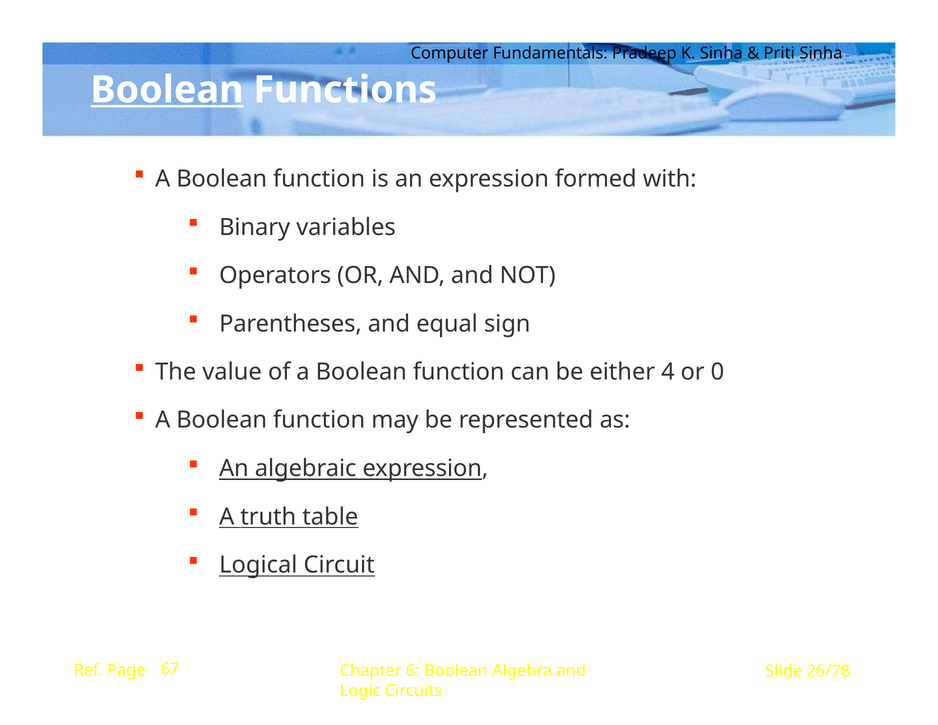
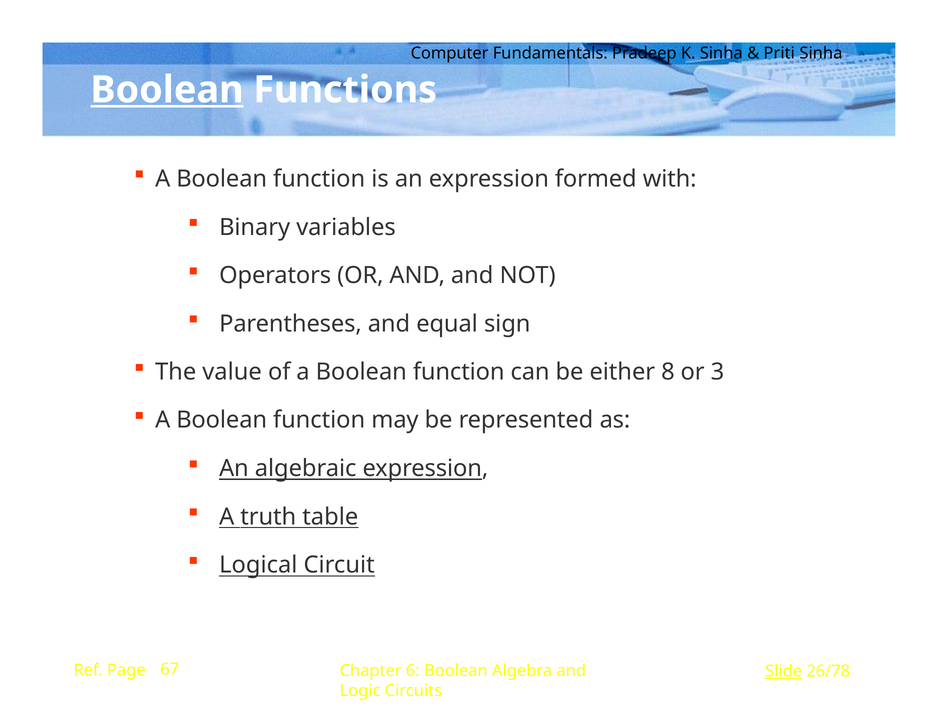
4: 4 -> 8 (668, 372)
0: 0 -> 3 (717, 372)
Slide underline: none -> present (784, 671)
